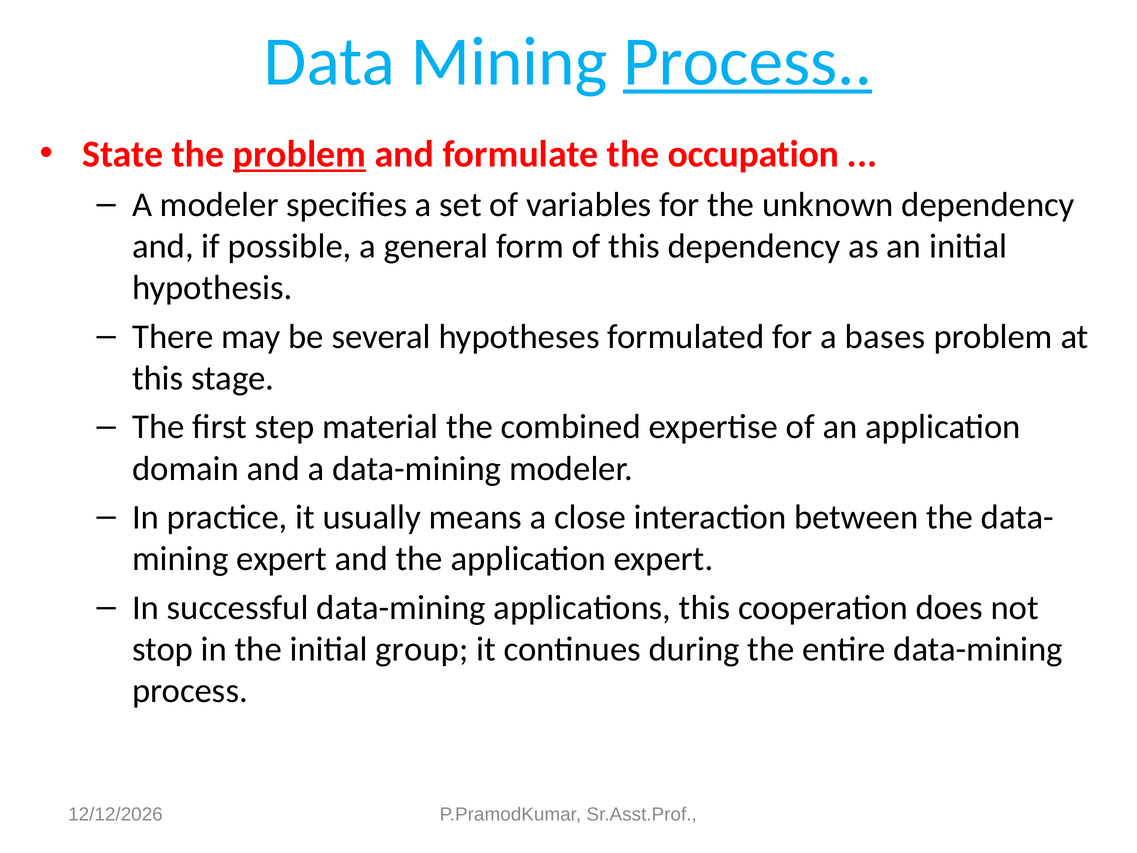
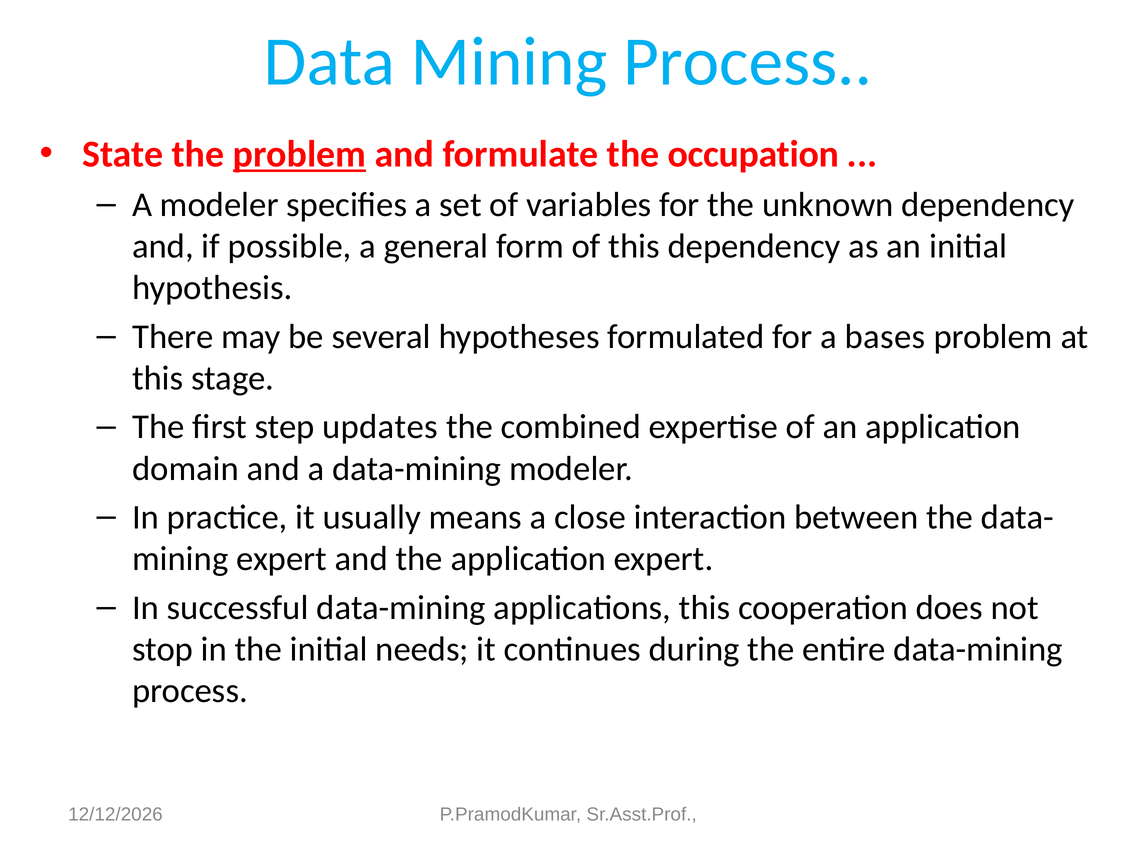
Process underline: present -> none (748, 62)
material: material -> updates (380, 427)
group: group -> needs (422, 649)
